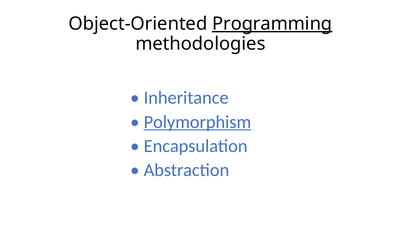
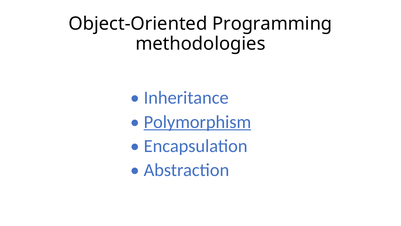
Programming underline: present -> none (272, 24)
